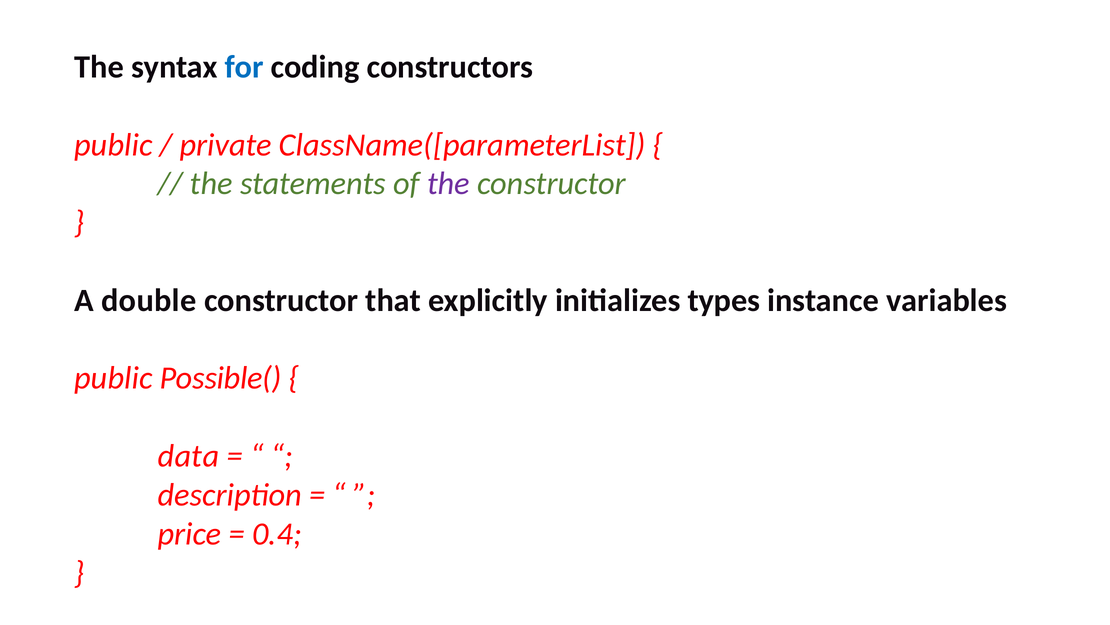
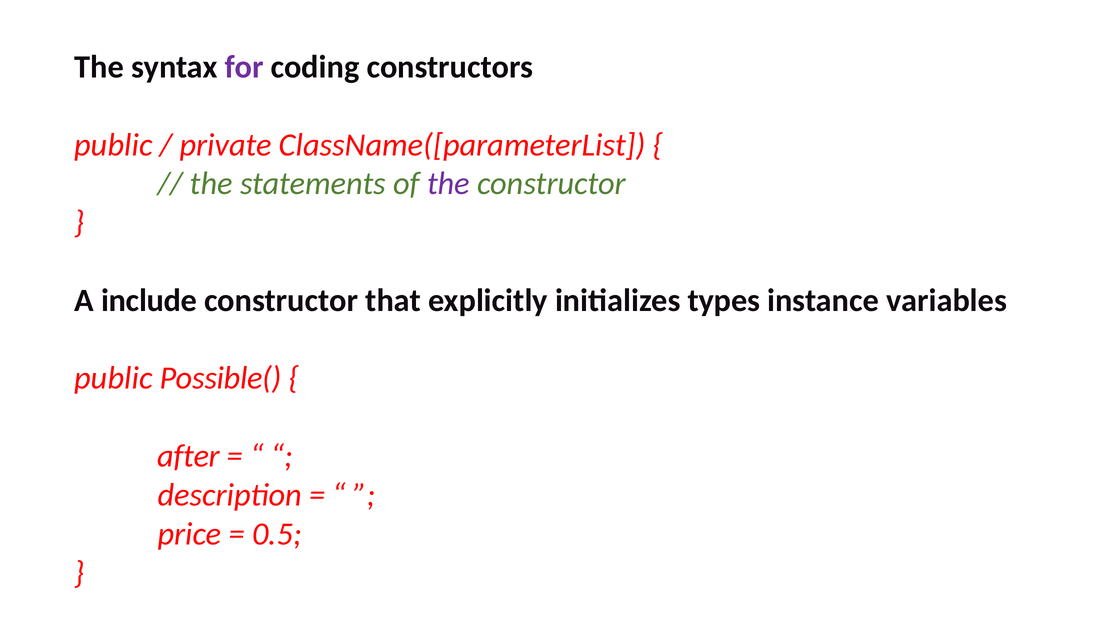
for colour: blue -> purple (244, 67)
double: double -> include (149, 300)
data: data -> after (189, 456)
0.4: 0.4 -> 0.5 (277, 533)
